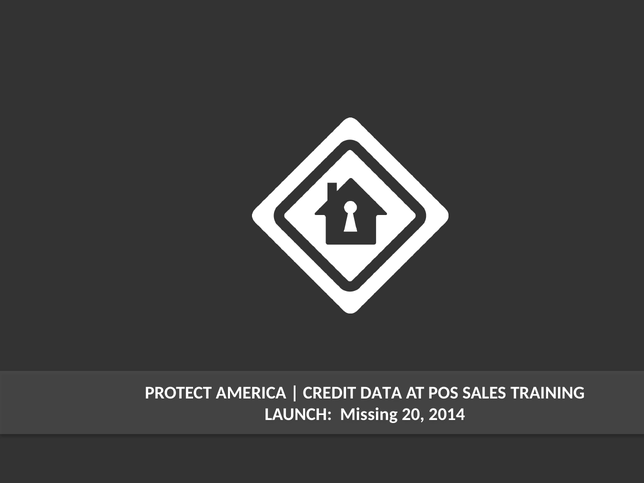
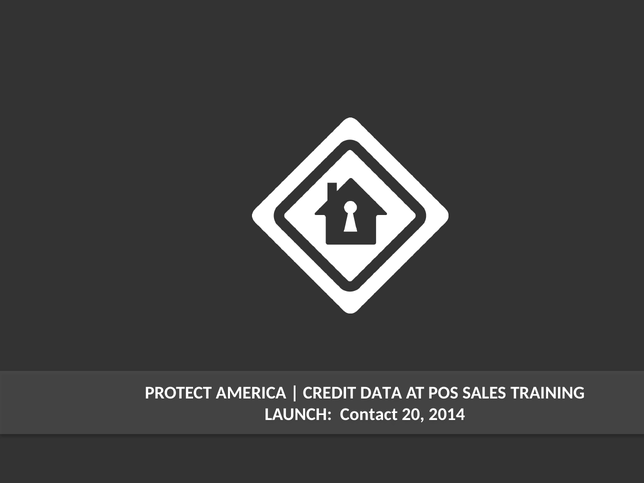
Missing: Missing -> Contact (369, 414)
